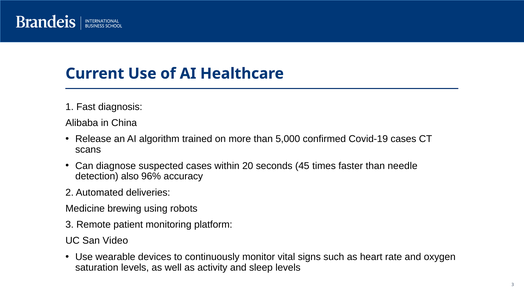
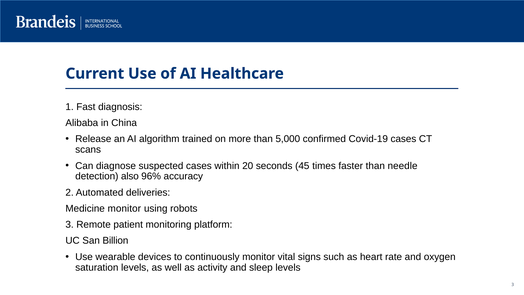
Medicine brewing: brewing -> monitor (124, 208)
Video: Video -> Billion (115, 241)
